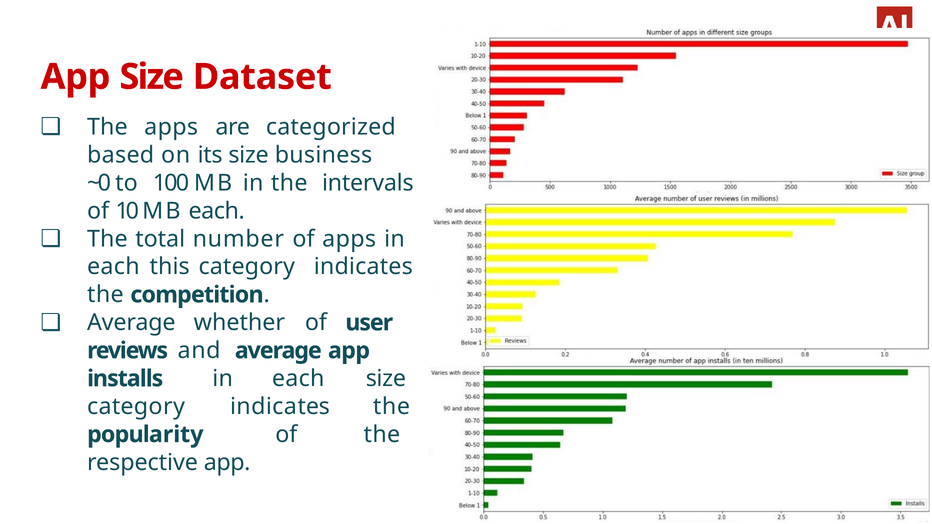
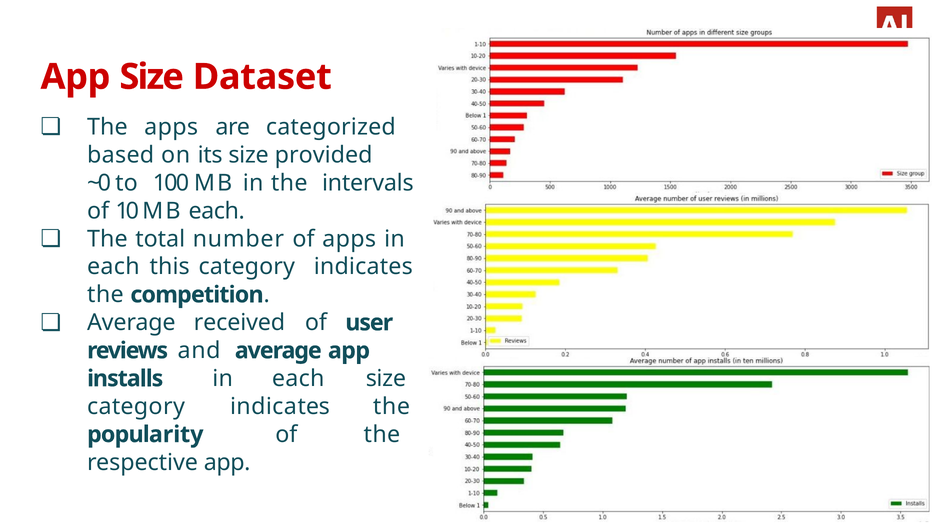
business: business -> provided (324, 155)
whether: whether -> received (239, 323)
